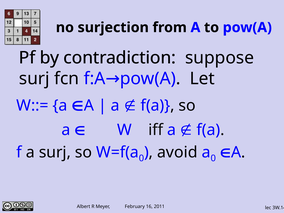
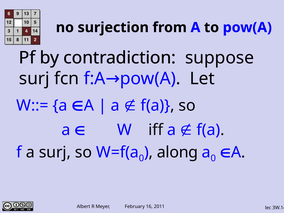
avoid: avoid -> along (177, 152)
